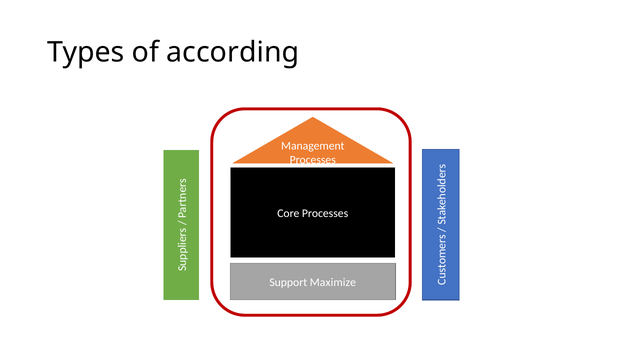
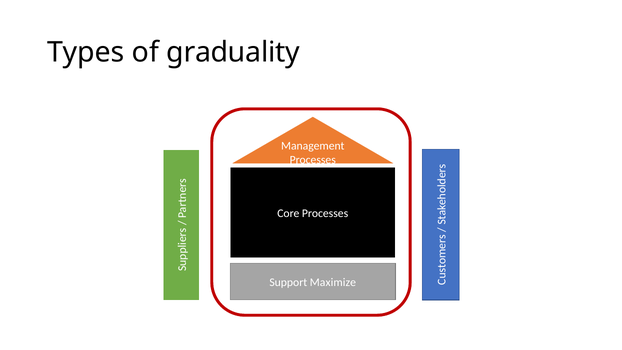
according: according -> graduality (233, 52)
